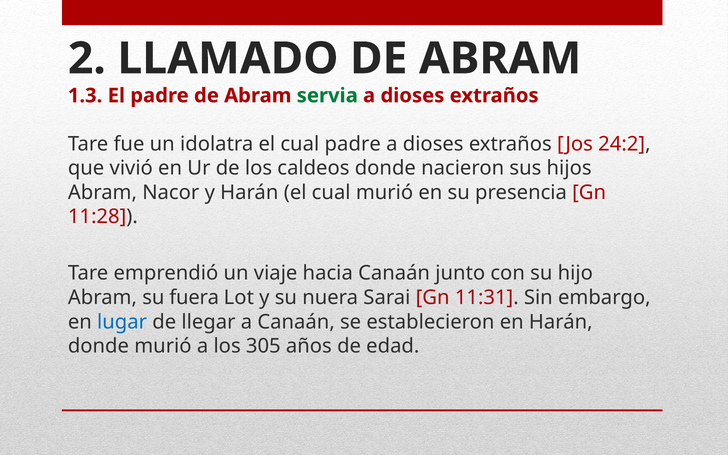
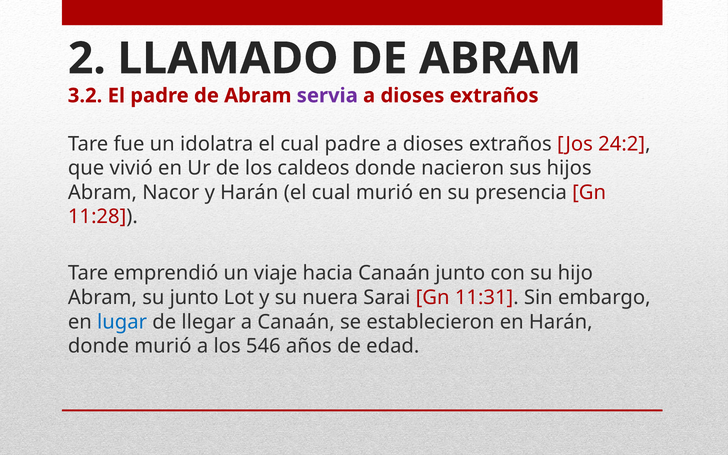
1.3: 1.3 -> 3.2 (85, 96)
servia colour: green -> purple (327, 96)
su fuera: fuera -> junto (194, 298)
305: 305 -> 546 (263, 346)
